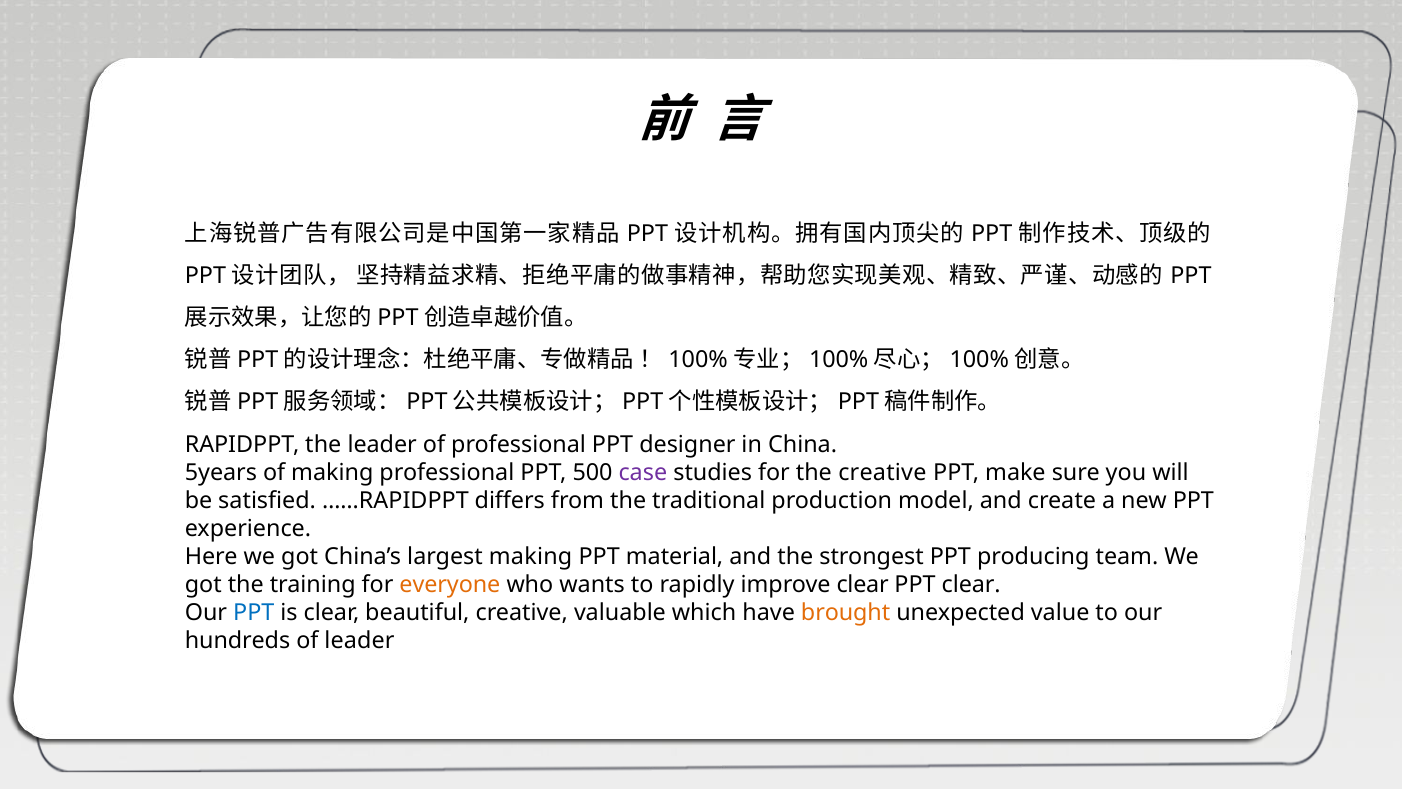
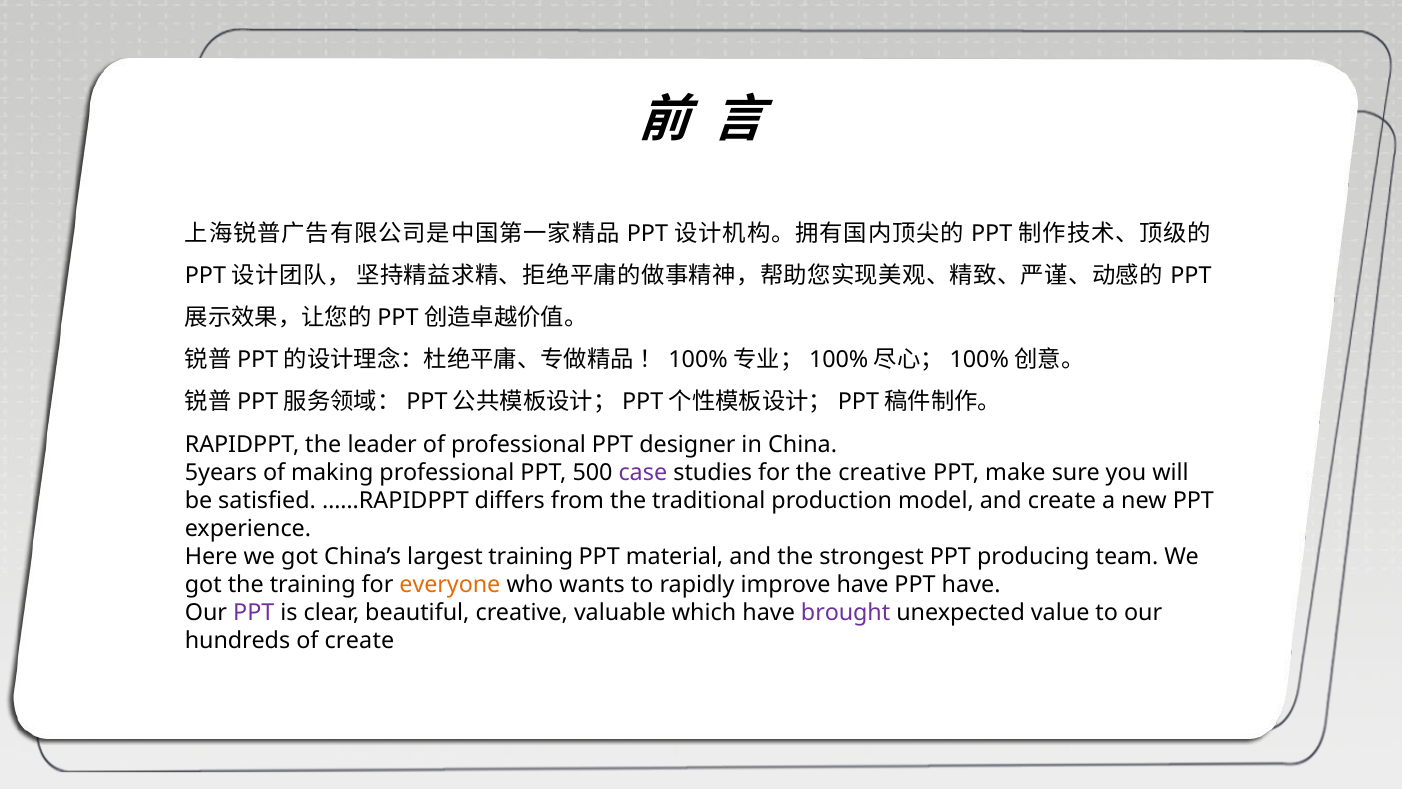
largest making: making -> training (531, 556)
improve clear: clear -> have (863, 585)
PPT clear: clear -> have (971, 585)
PPT colour: blue -> purple (254, 613)
brought colour: orange -> purple (846, 613)
of leader: leader -> create (359, 641)
